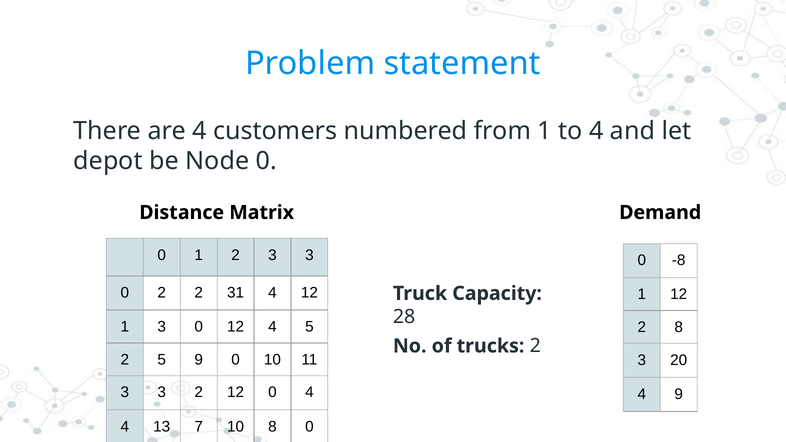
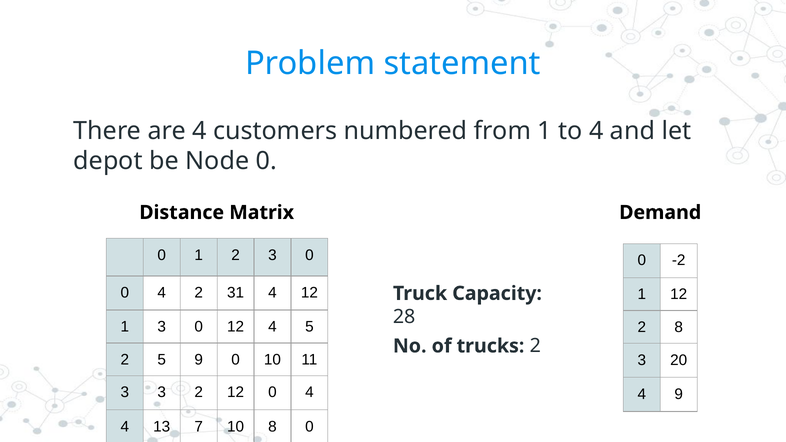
2 3 3: 3 -> 0 (309, 255)
-8: -8 -> -2 (679, 260)
2: 2 -> 4 (162, 293)
